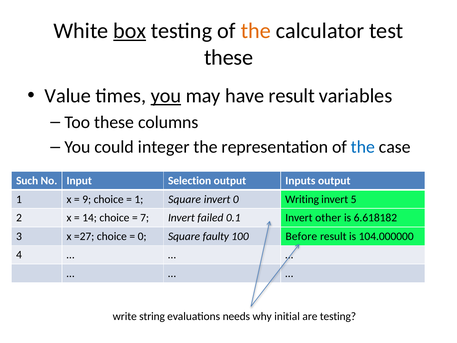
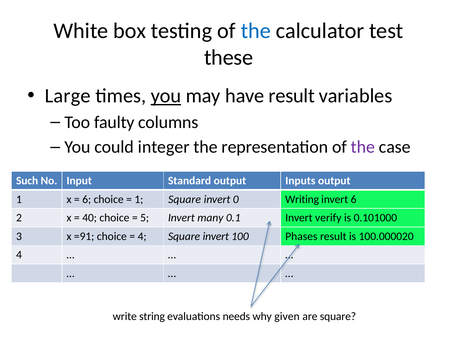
box underline: present -> none (130, 31)
the colour: orange -> blue (256, 31)
Value: Value -> Large (68, 96)
Too these: these -> faulty (114, 122)
the colour: blue -> purple (363, 147)
Selection: Selection -> Standard (190, 181)
9: 9 -> 6 (87, 199)
invert 5: 5 -> 6 (354, 199)
14: 14 -> 40 (90, 218)
7: 7 -> 5 (145, 218)
failed: failed -> many (210, 218)
other: other -> verify (328, 218)
6.618182: 6.618182 -> 0.101000 (375, 218)
=27: =27 -> =91 (84, 236)
0: 0 -> 4 (142, 236)
faulty: faulty -> invert (216, 236)
Before: Before -> Phases (301, 236)
104.000000: 104.000000 -> 100.000020 (386, 236)
initial: initial -> given (287, 316)
are testing: testing -> square (338, 316)
